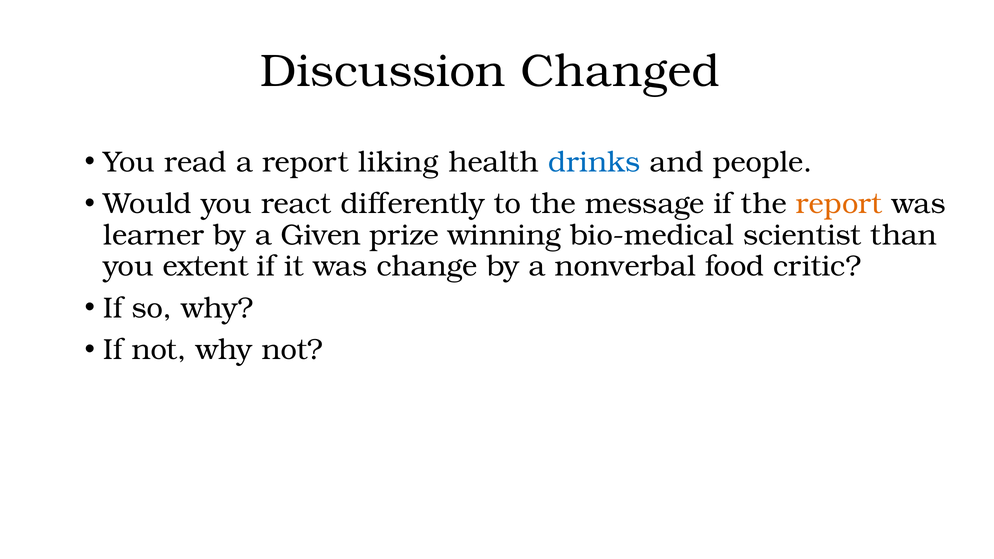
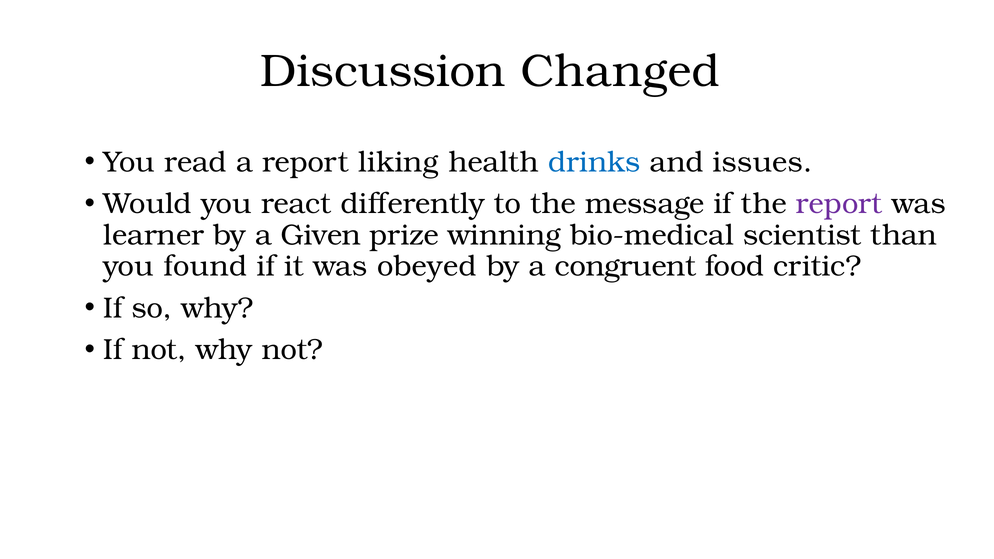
people: people -> issues (763, 162)
report colour: orange -> purple (839, 204)
extent: extent -> found (205, 266)
change: change -> obeyed (427, 266)
nonverbal: nonverbal -> congruent (626, 266)
